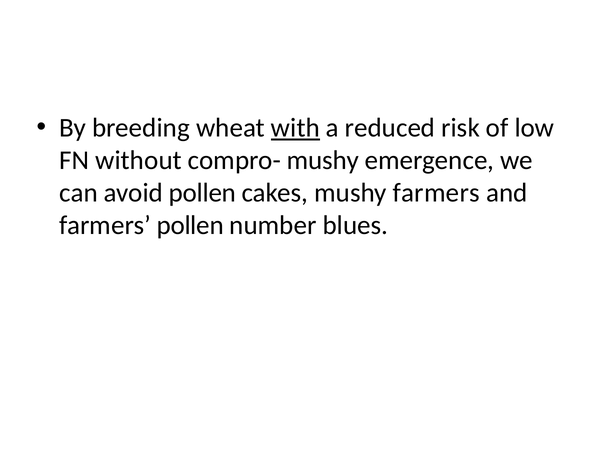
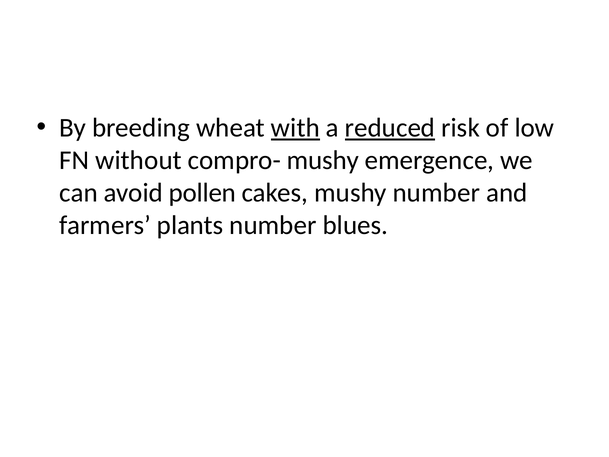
reduced underline: none -> present (390, 128)
mushy farmers: farmers -> number (436, 193)
farmers pollen: pollen -> plants (190, 225)
